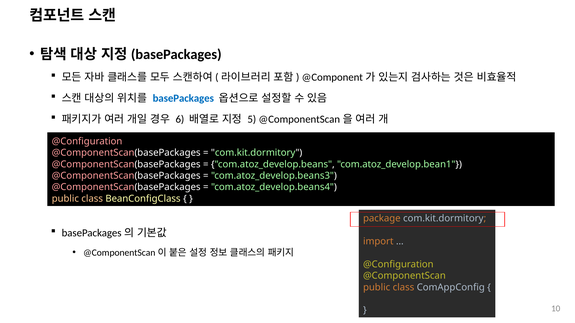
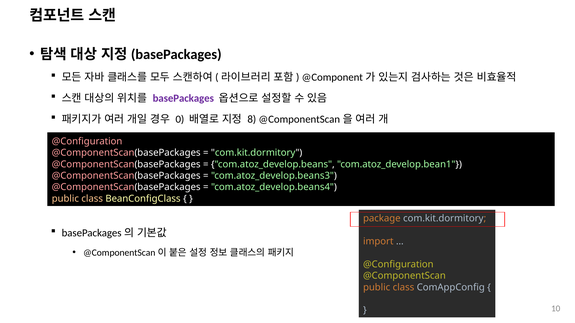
basePackages colour: blue -> purple (183, 98)
6: 6 -> 0 (180, 120)
5: 5 -> 8 (252, 120)
